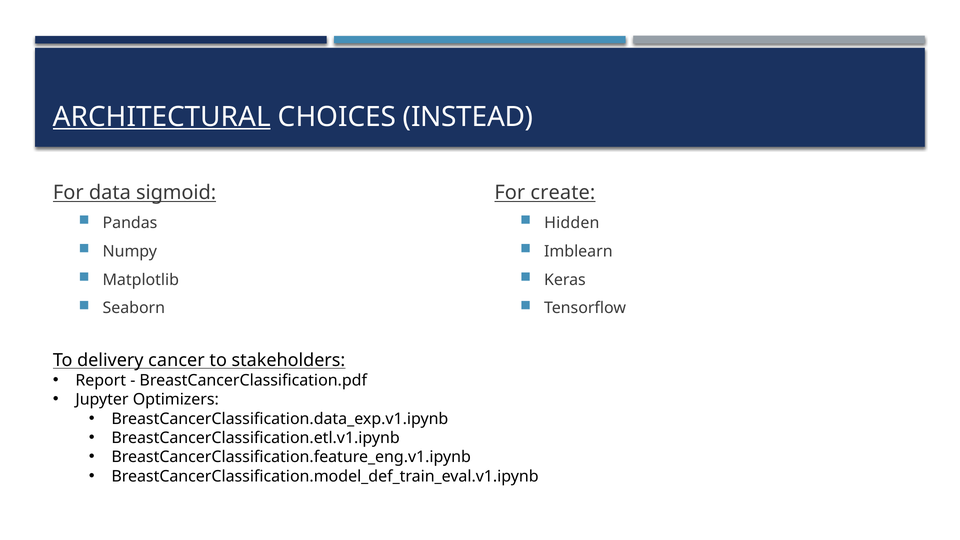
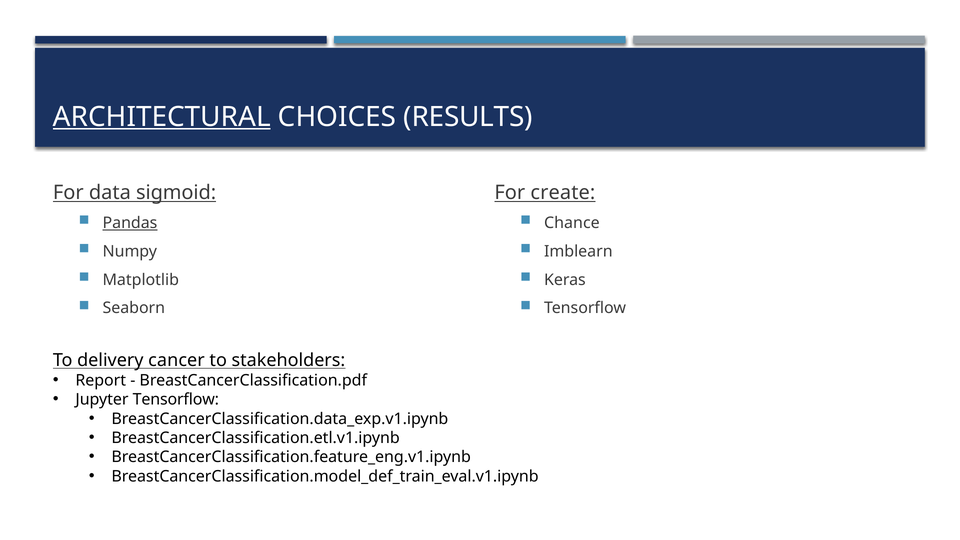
INSTEAD: INSTEAD -> RESULTS (468, 117)
Pandas underline: none -> present (130, 223)
Hidden: Hidden -> Chance (572, 223)
Jupyter Optimizers: Optimizers -> Tensorflow (176, 400)
